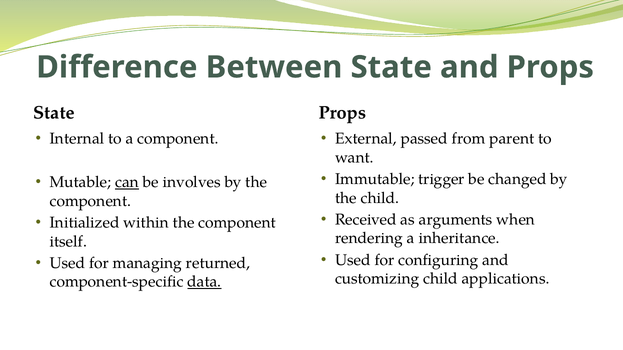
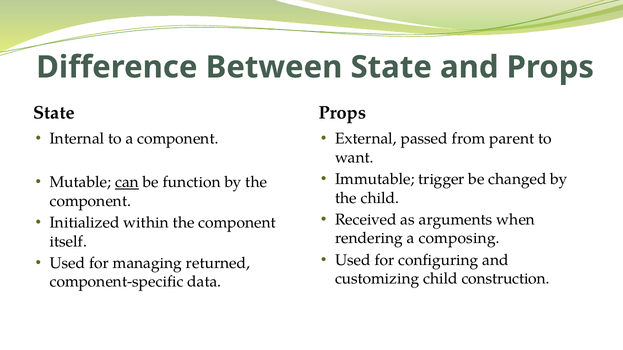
involves: involves -> function (192, 183)
inheritance: inheritance -> composing (459, 239)
applications: applications -> construction (506, 279)
data underline: present -> none (204, 282)
